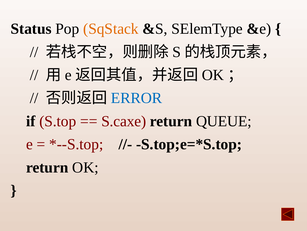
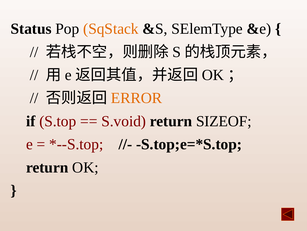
ERROR colour: blue -> orange (137, 98)
S.caxe: S.caxe -> S.void (124, 121)
QUEUE: QUEUE -> SIZEOF (224, 121)
